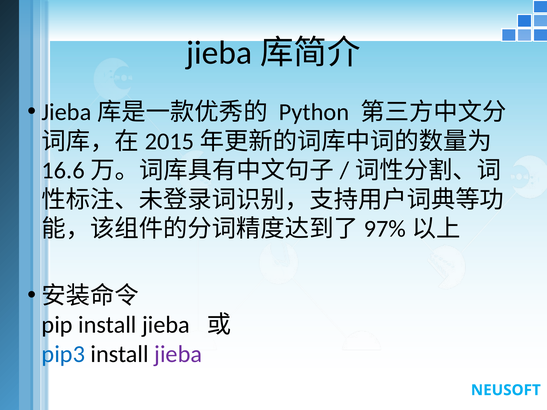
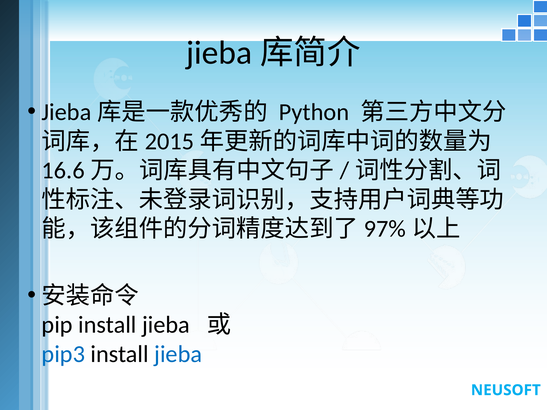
jieba colour: purple -> blue (178, 354)
